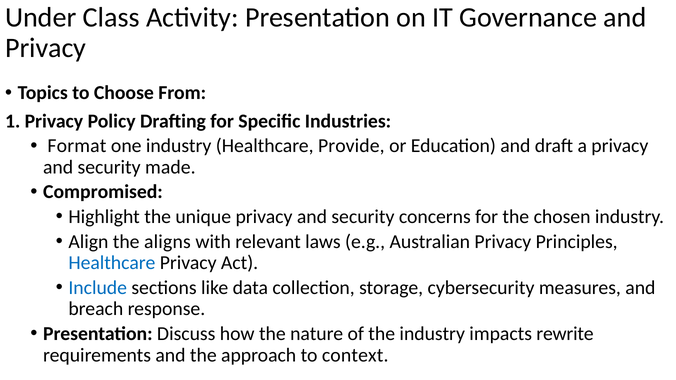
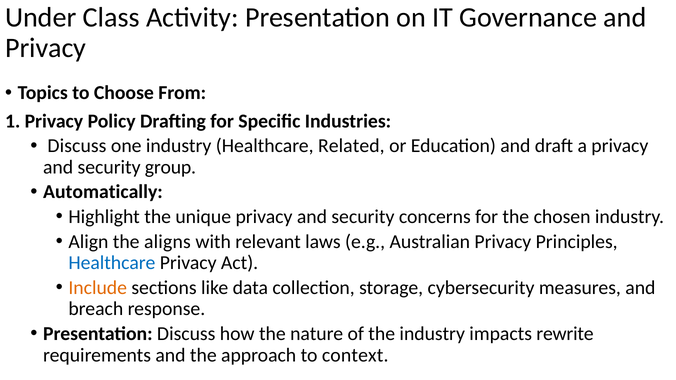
Format: Format -> Discuss (77, 146)
Provide: Provide -> Related (351, 146)
made: made -> group (170, 167)
Compromised: Compromised -> Automatically (103, 192)
Include colour: blue -> orange (98, 288)
